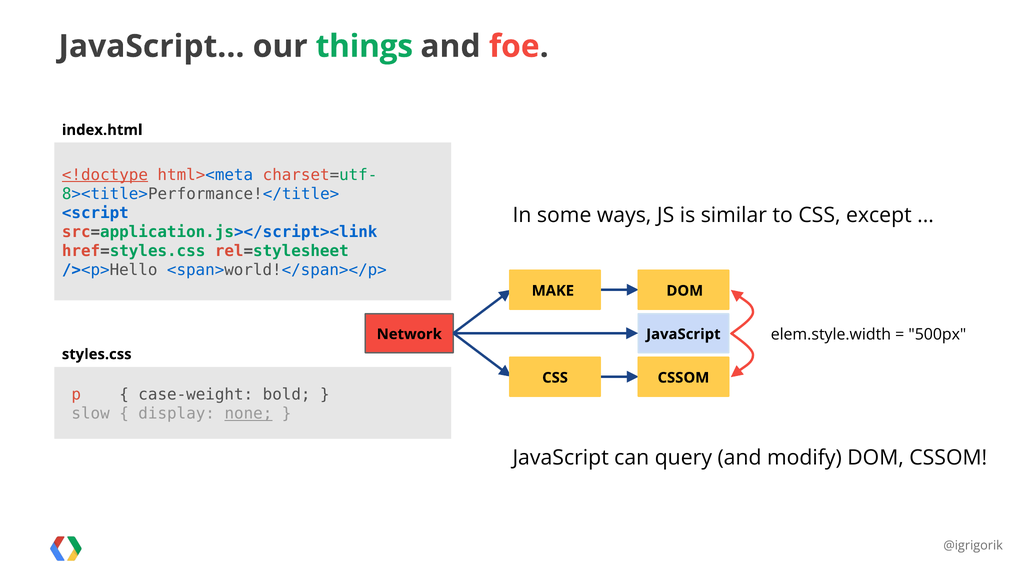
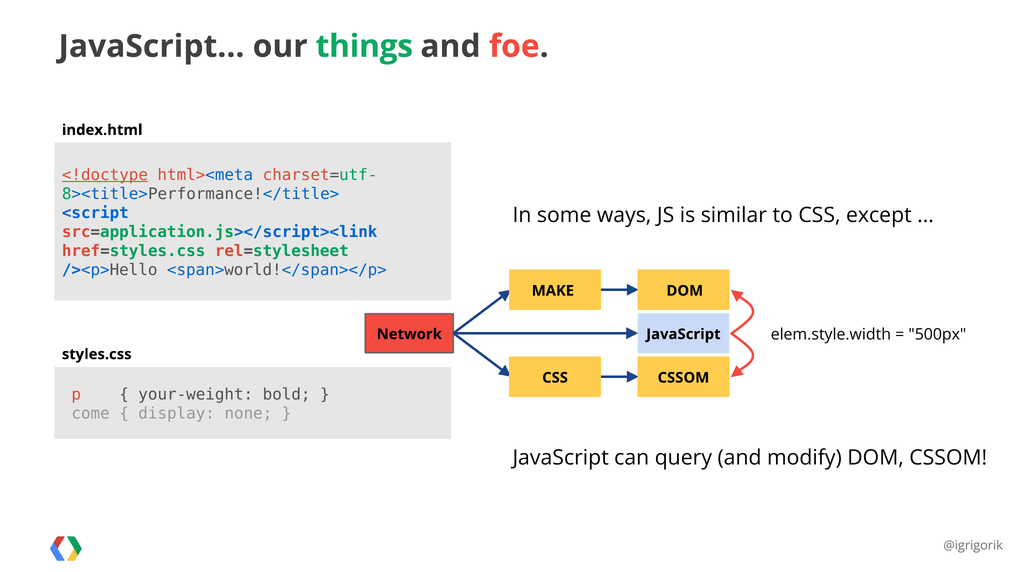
case-weight: case-weight -> your-weight (196, 395)
slow: slow -> come (91, 414)
none underline: present -> none (248, 414)
